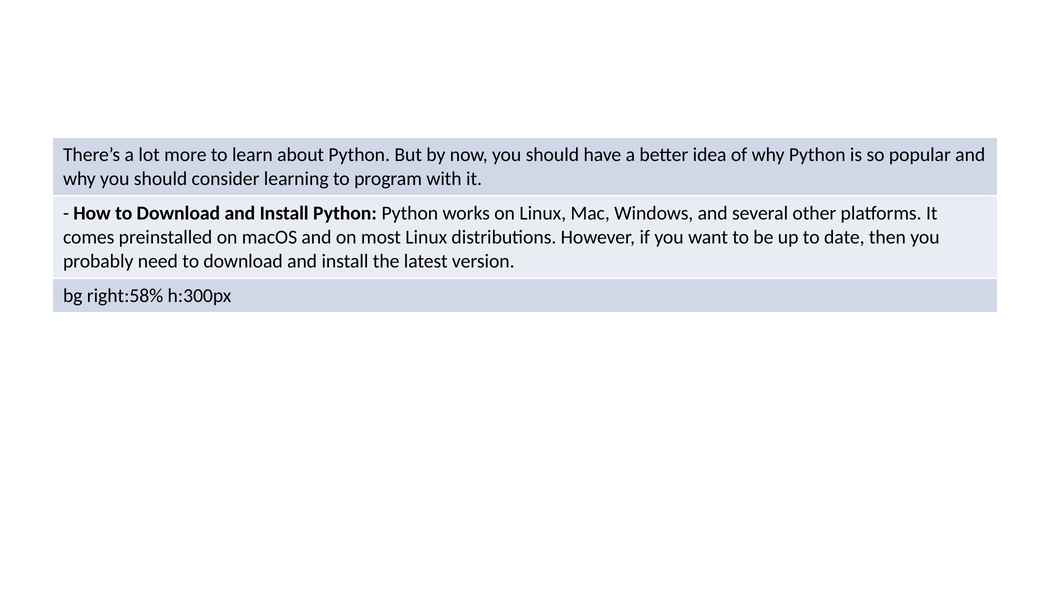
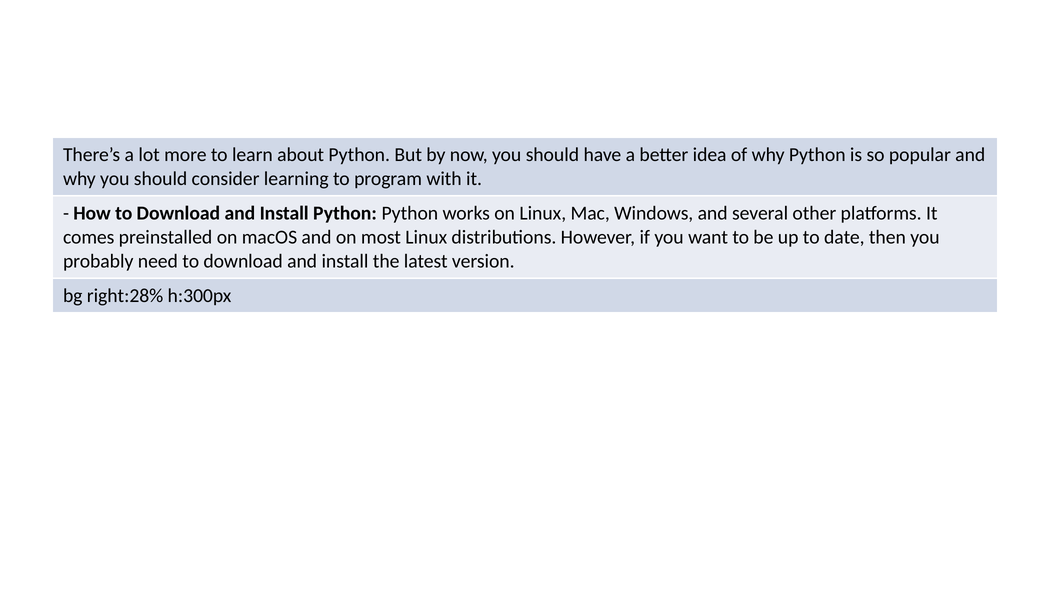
right:58%: right:58% -> right:28% (125, 296)
